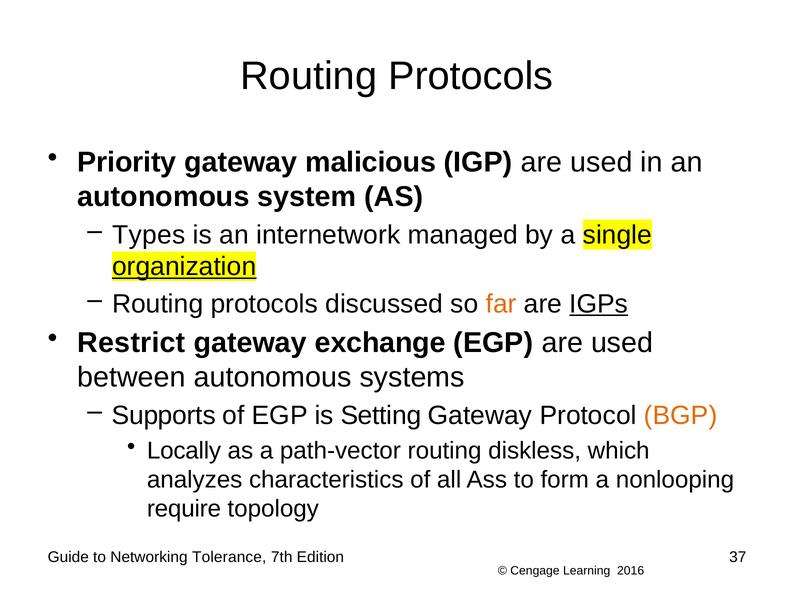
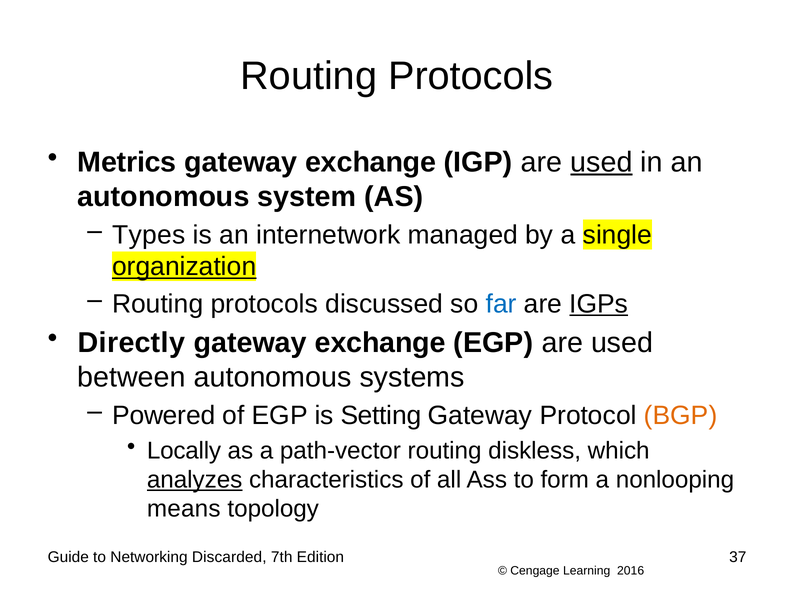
Priority: Priority -> Metrics (127, 162)
malicious: malicious -> exchange (371, 162)
used underline: none -> present (601, 162)
far colour: orange -> blue (501, 304)
Restrict: Restrict -> Directly (131, 342)
Supports: Supports -> Powered (164, 415)
analyzes underline: none -> present (195, 479)
require: require -> means (184, 508)
Tolerance: Tolerance -> Discarded (229, 557)
